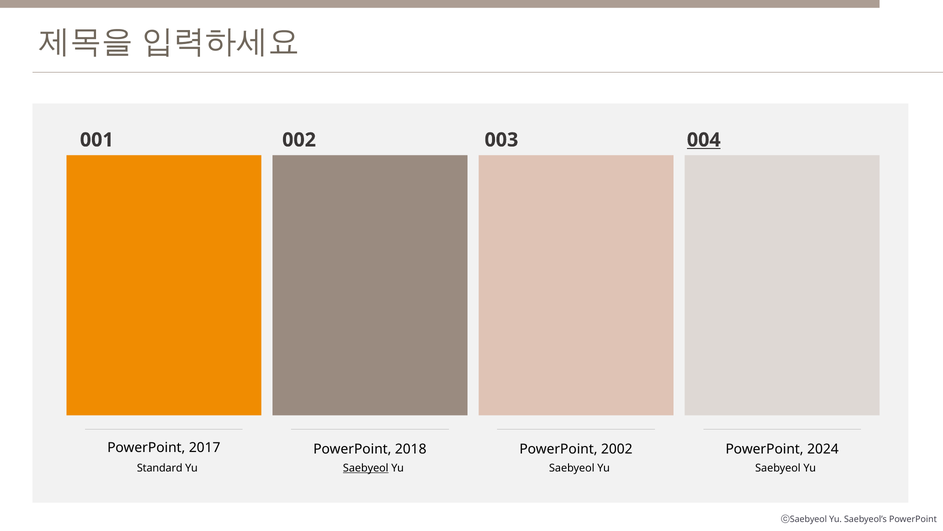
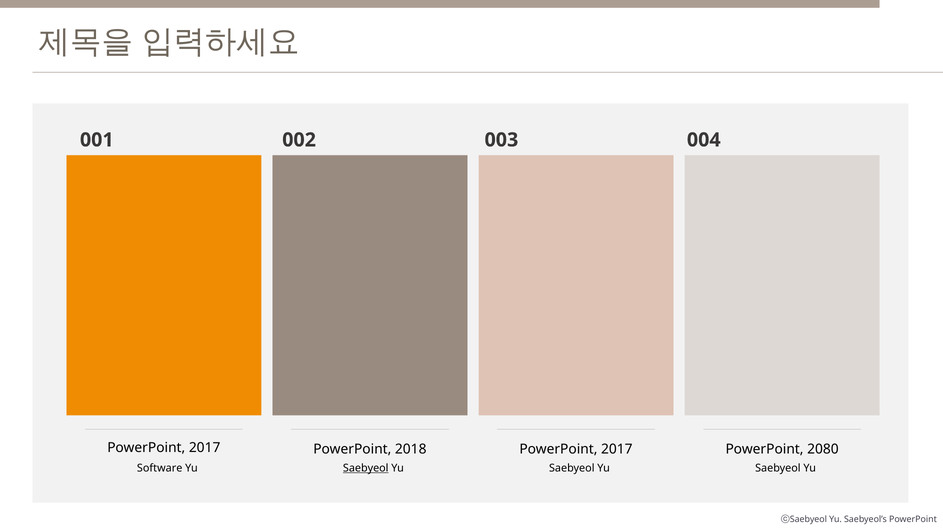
004 underline: present -> none (704, 140)
2002: 2002 -> 2017 (617, 449)
2024: 2024 -> 2080 (823, 449)
Standard: Standard -> Software (160, 468)
